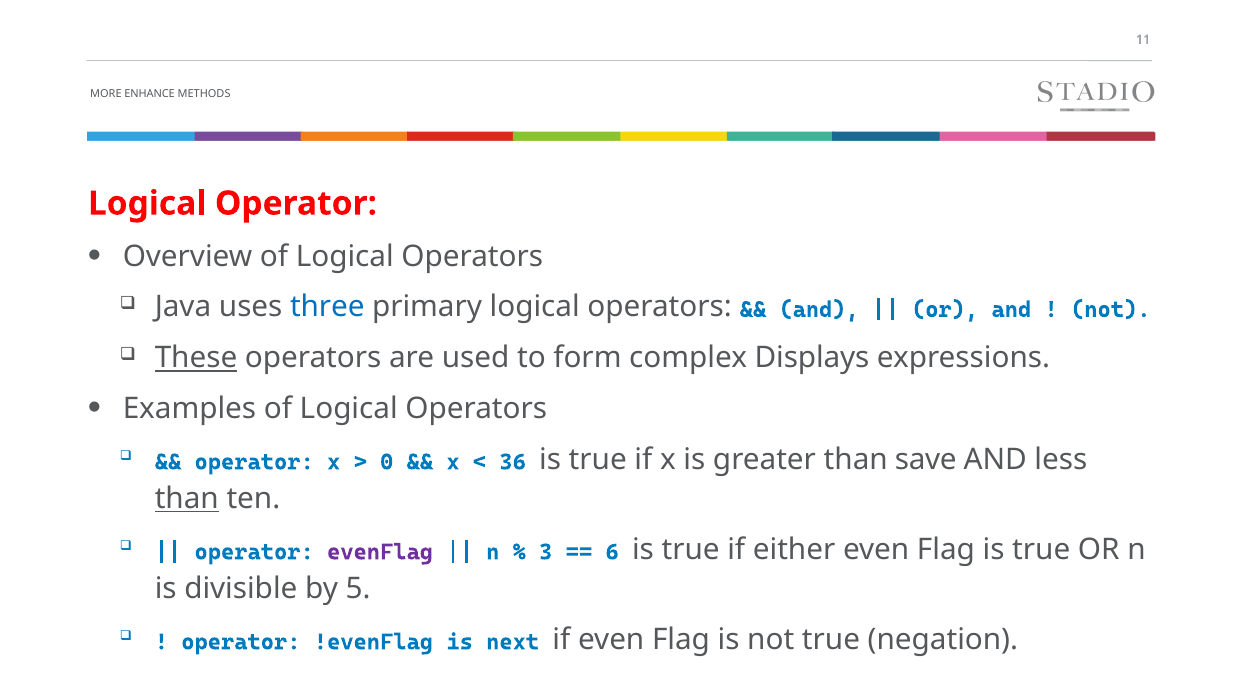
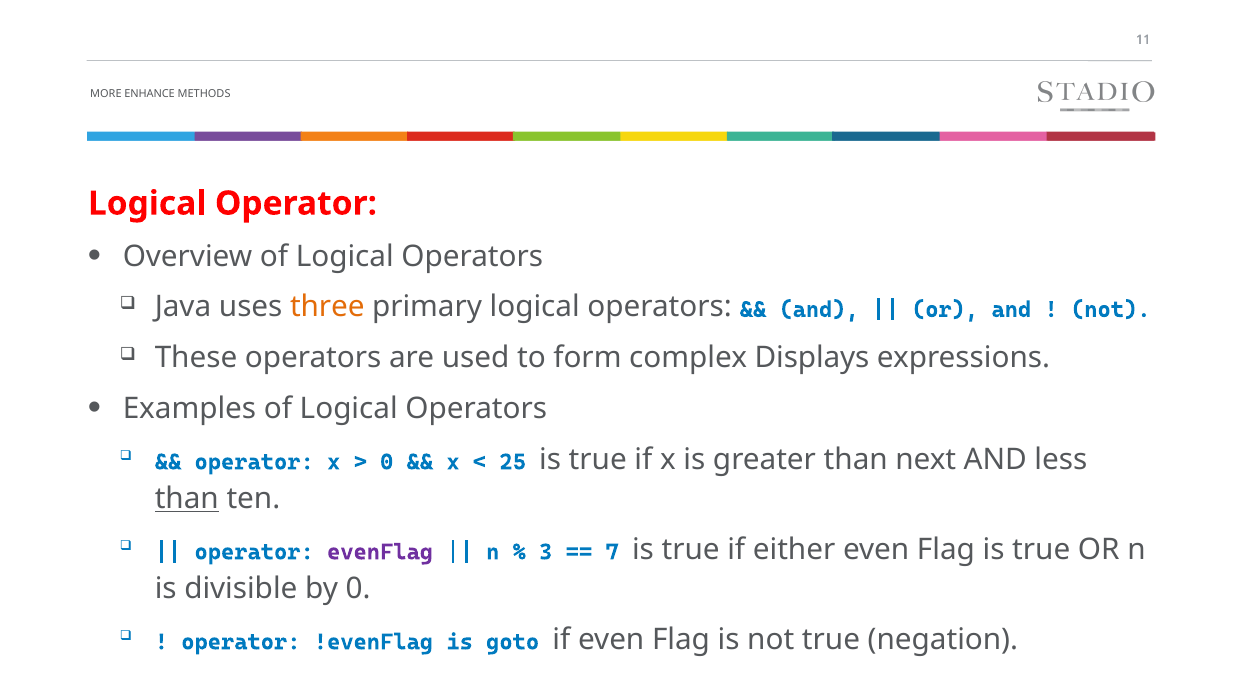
three colour: blue -> orange (327, 307)
These underline: present -> none (196, 358)
36: 36 -> 25 (513, 462)
save: save -> next (926, 460)
6: 6 -> 7 (612, 552)
by 5: 5 -> 0 (358, 589)
next: next -> goto (513, 642)
